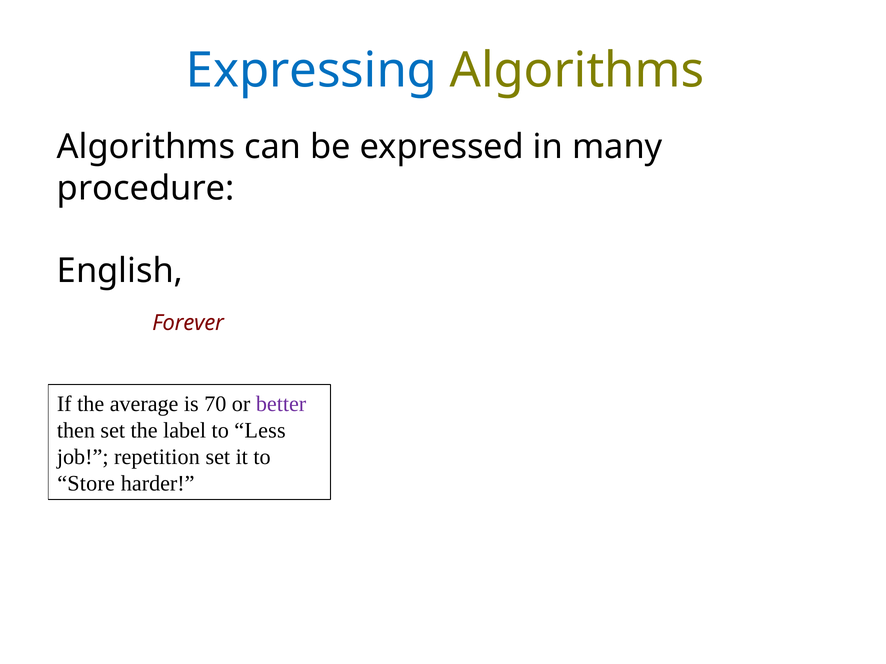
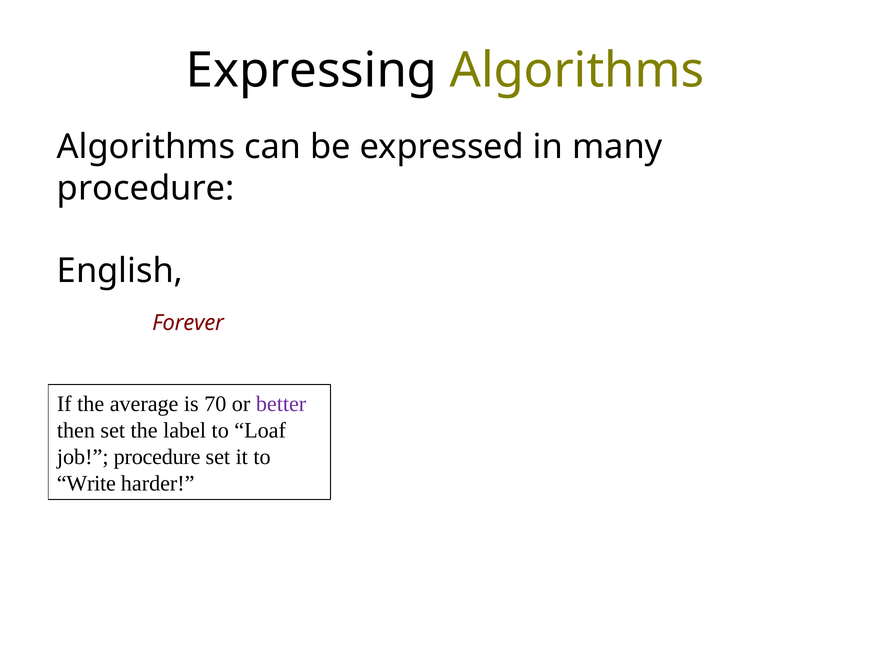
Expressing colour: blue -> black (312, 71)
Less: Less -> Loaf (260, 431)
job repetition: repetition -> procedure (157, 457)
Store: Store -> Write (86, 484)
